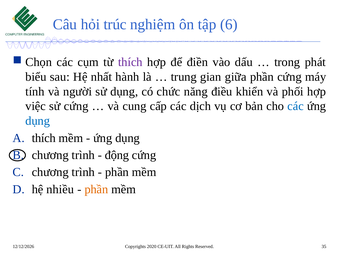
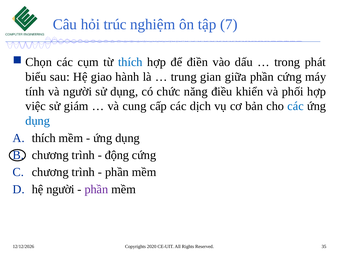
6: 6 -> 7 (229, 25)
thích colour: purple -> blue (130, 62)
nhất: nhất -> giao (101, 77)
sử cứng: cứng -> giám (76, 106)
hệ nhiều: nhiều -> người (60, 189)
phần colour: orange -> purple (96, 189)
